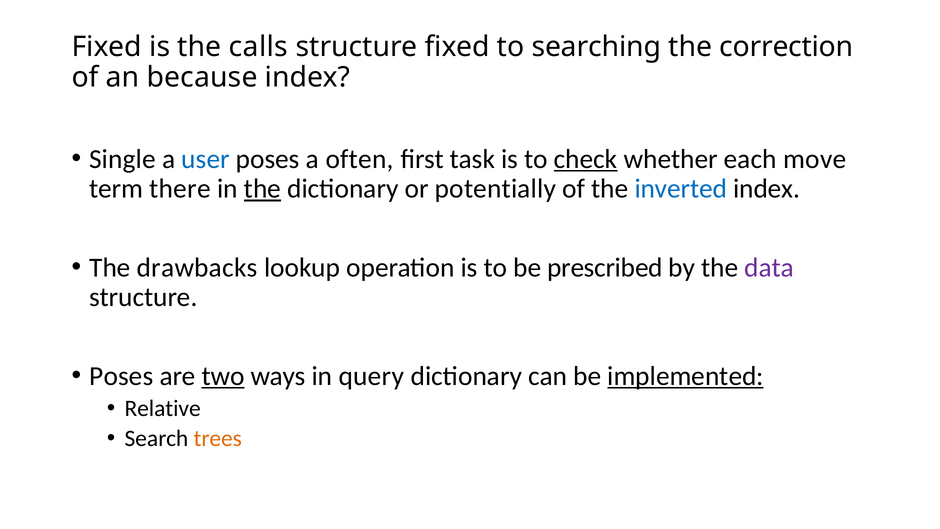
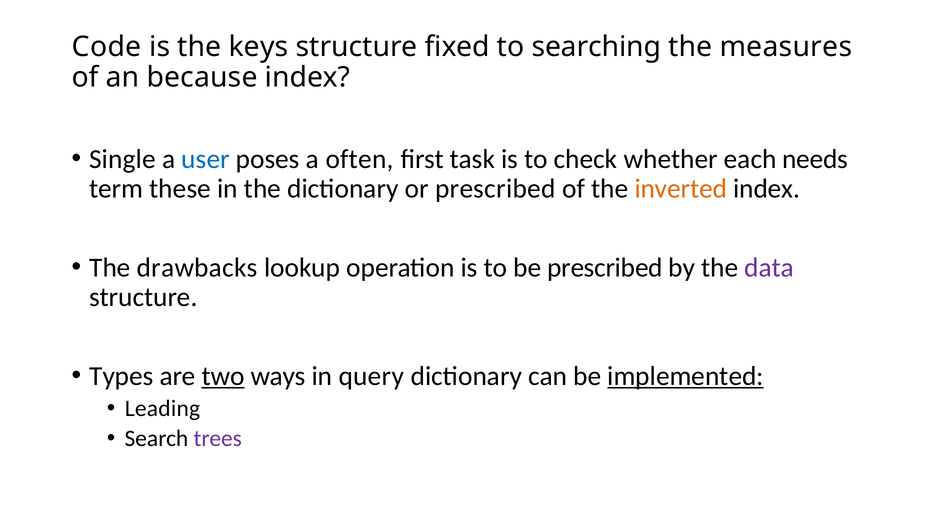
Fixed: Fixed -> Code (107, 47)
calls: calls -> keys (258, 47)
correction: correction -> measures (786, 47)
check underline: present -> none (586, 159)
move: move -> needs (815, 159)
there: there -> these (180, 189)
the underline: present -> none (263, 189)
or potentially: potentially -> prescribed (495, 189)
inverted colour: blue -> orange (681, 189)
Poses: Poses -> Types (121, 376)
Relative: Relative -> Leading (162, 408)
trees colour: orange -> purple (218, 438)
